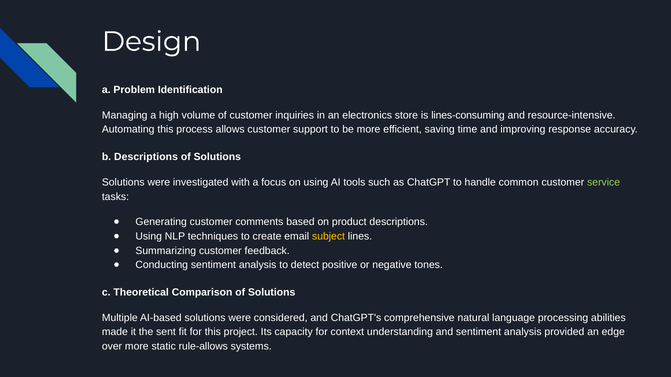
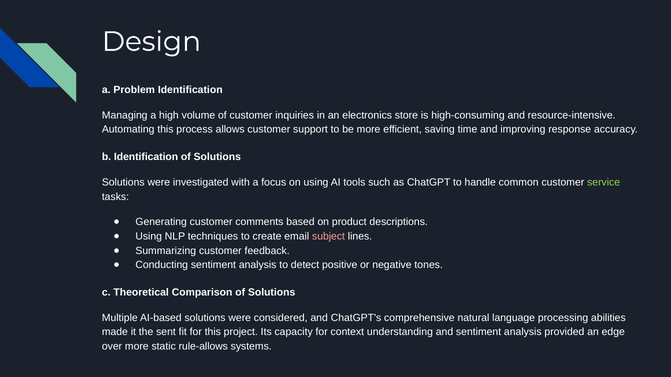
lines-consuming: lines-consuming -> high-consuming (468, 115)
b Descriptions: Descriptions -> Identification (146, 157)
subject colour: yellow -> pink (329, 237)
